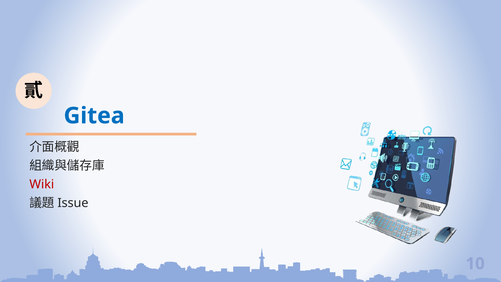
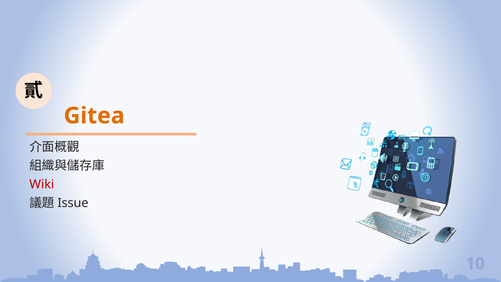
Gitea colour: blue -> orange (94, 116)
